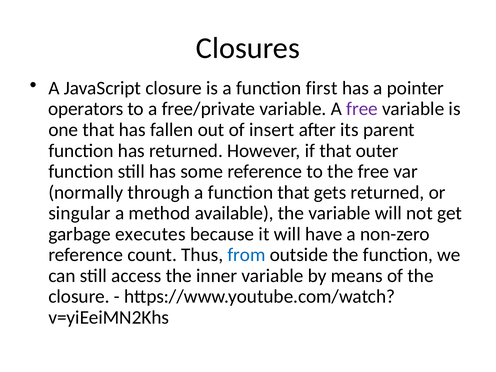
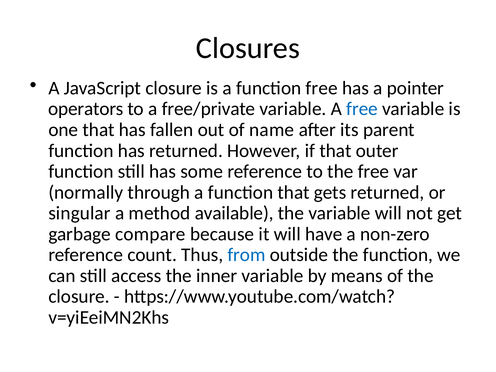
function first: first -> free (322, 88)
free colour: purple -> blue (362, 109)
insert: insert -> name (272, 130)
executes: executes -> compare (150, 234)
